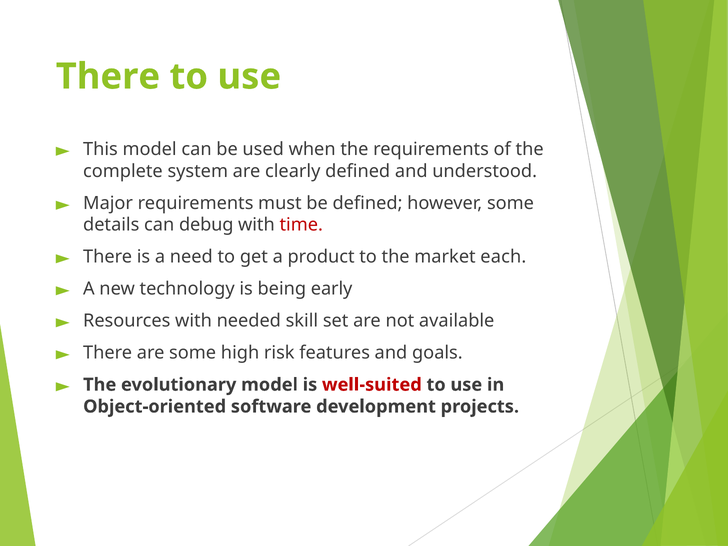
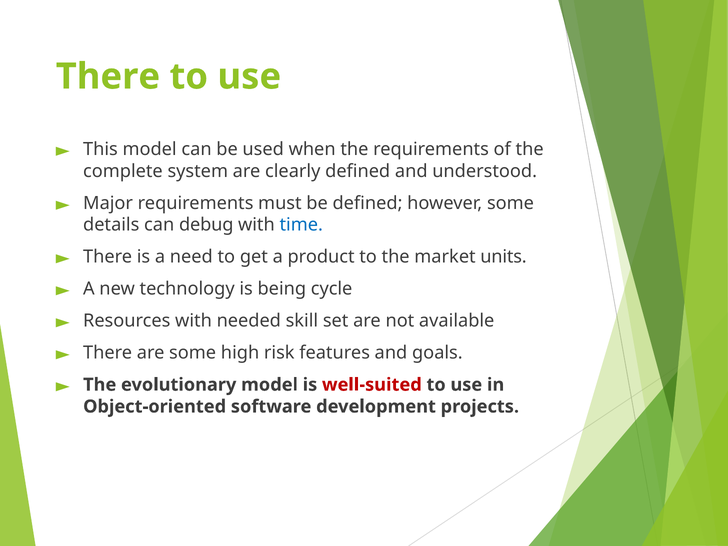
time colour: red -> blue (301, 225)
each: each -> units (504, 257)
early: early -> cycle (332, 289)
